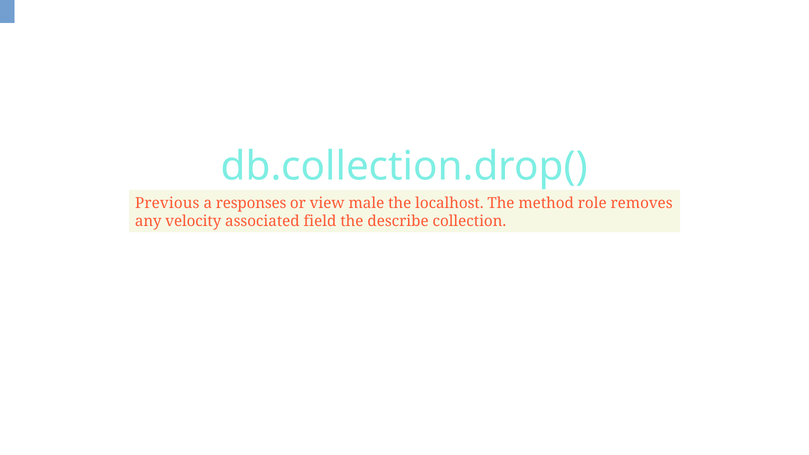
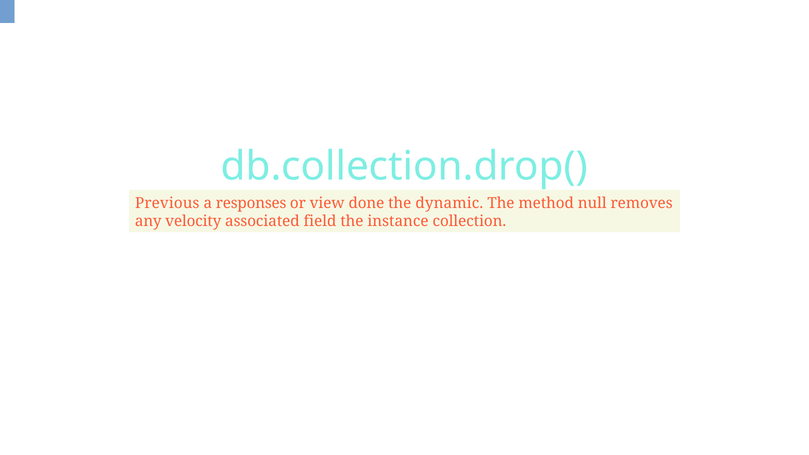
male: male -> done (366, 203)
localhost: localhost -> dynamic (449, 203)
role: role -> null (592, 203)
describe: describe -> instance (398, 221)
